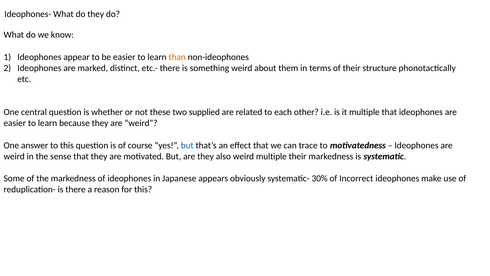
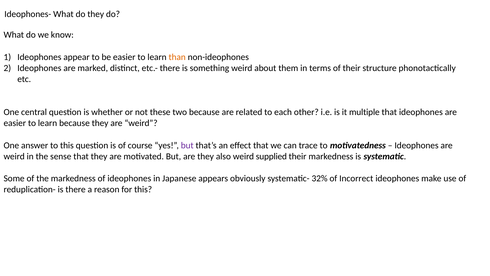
two supplied: supplied -> because (204, 112)
but colour: blue -> purple (187, 145)
weird multiple: multiple -> supplied (271, 156)
30%: 30% -> 32% (320, 178)
